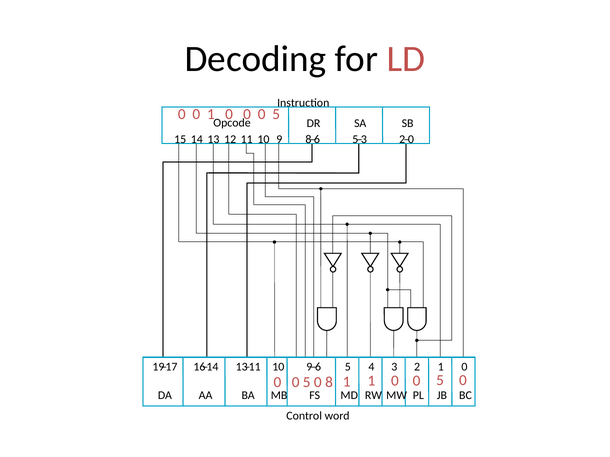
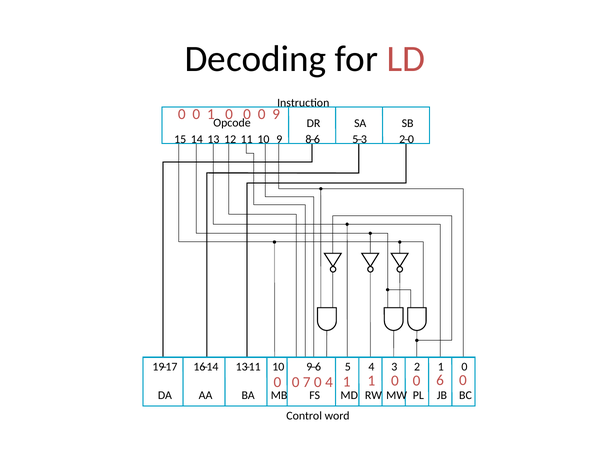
0 0 0 5: 5 -> 9 (276, 114)
5: 5 -> 6 (440, 381)
5: 5 -> 7 (307, 383)
0 8: 8 -> 4 (329, 383)
